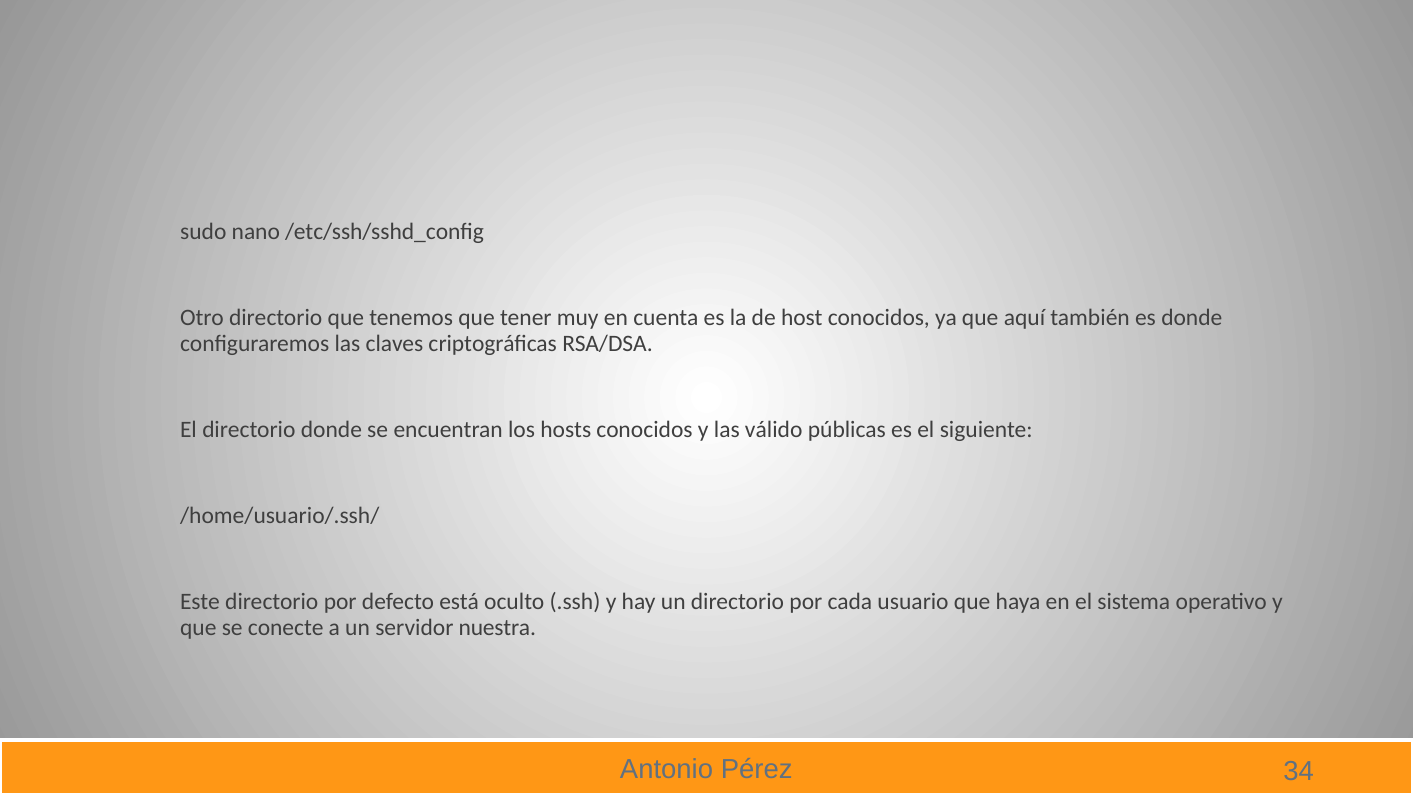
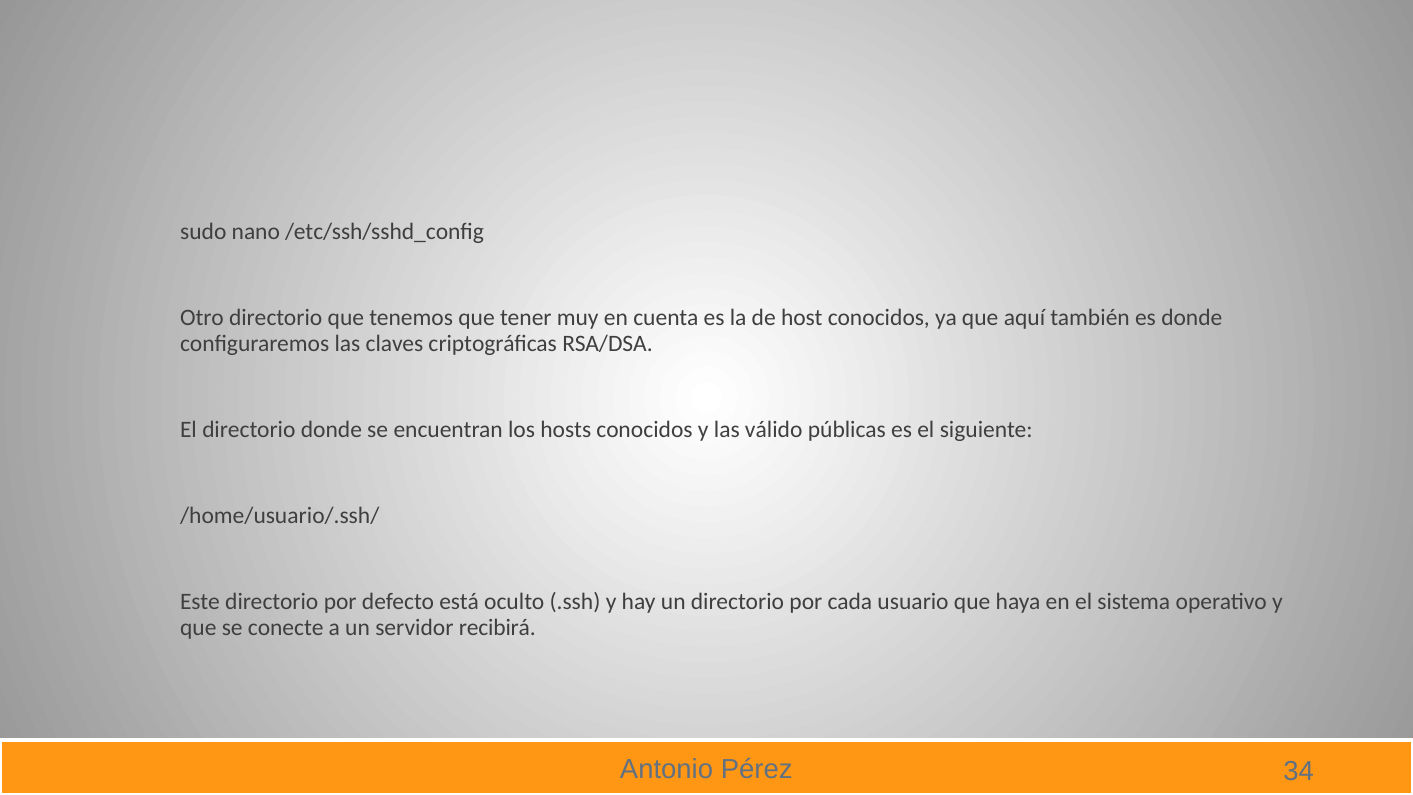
nuestra: nuestra -> recibirá (497, 628)
